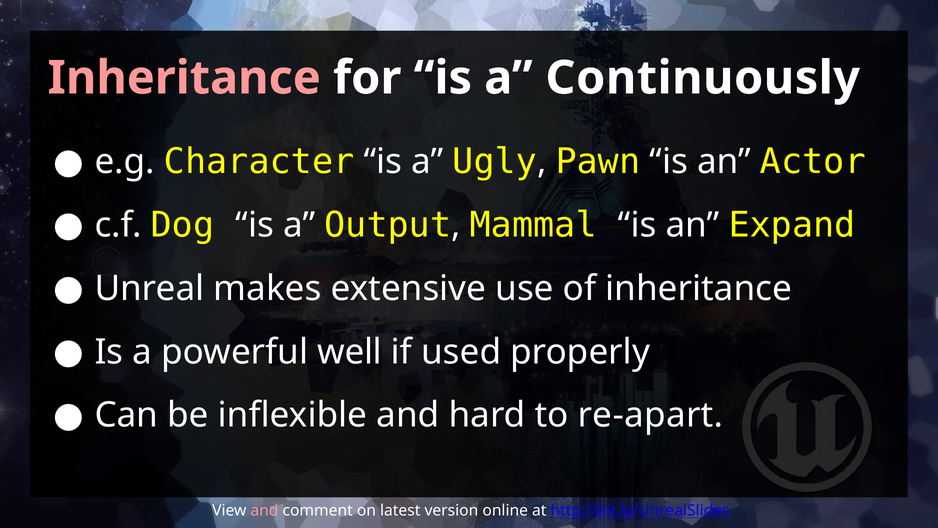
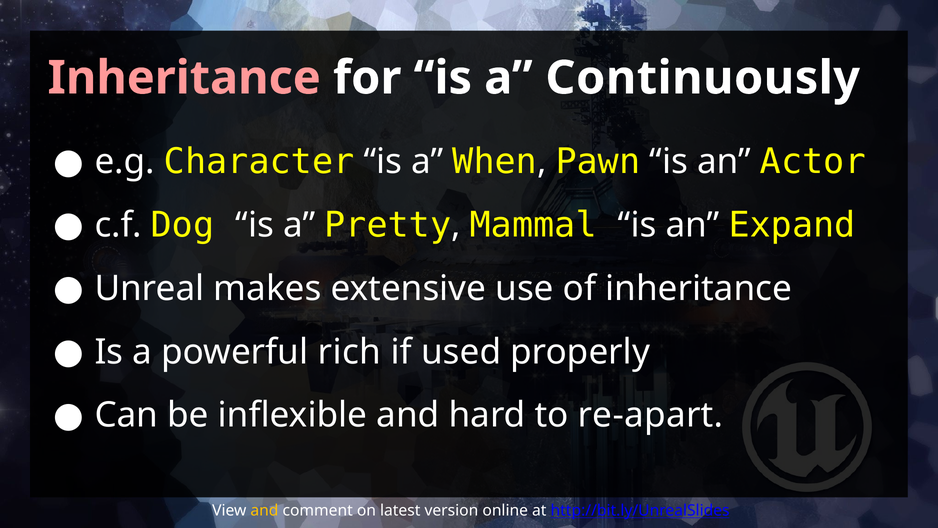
Ugly: Ugly -> When (495, 162)
Output: Output -> Pretty (388, 225)
well: well -> rich (349, 352)
and colour: pink -> yellow (264, 510)
